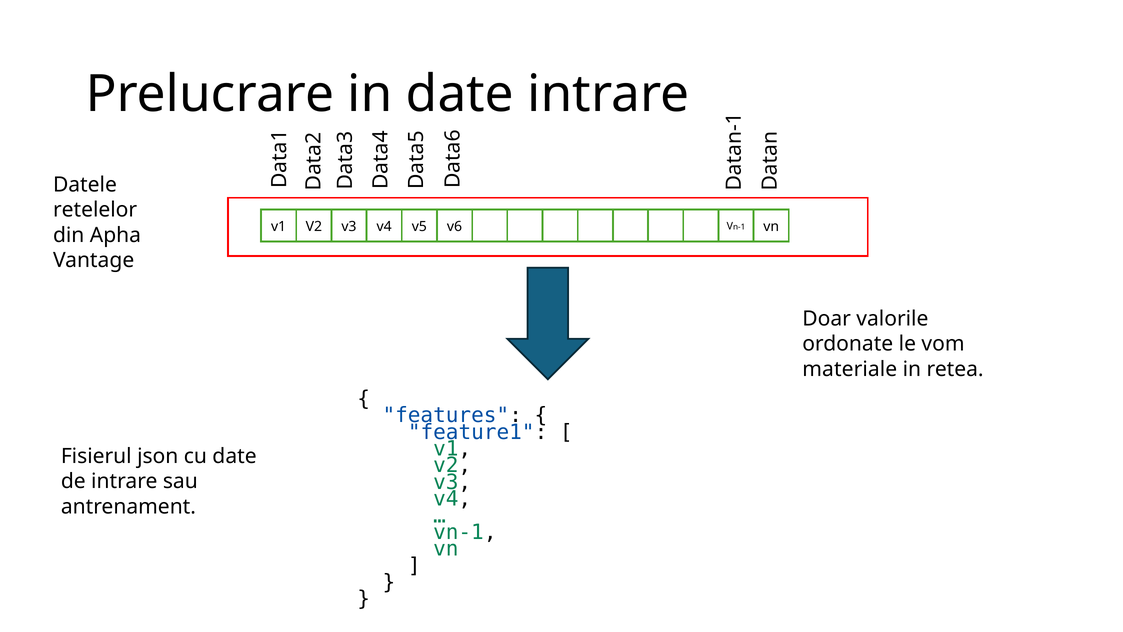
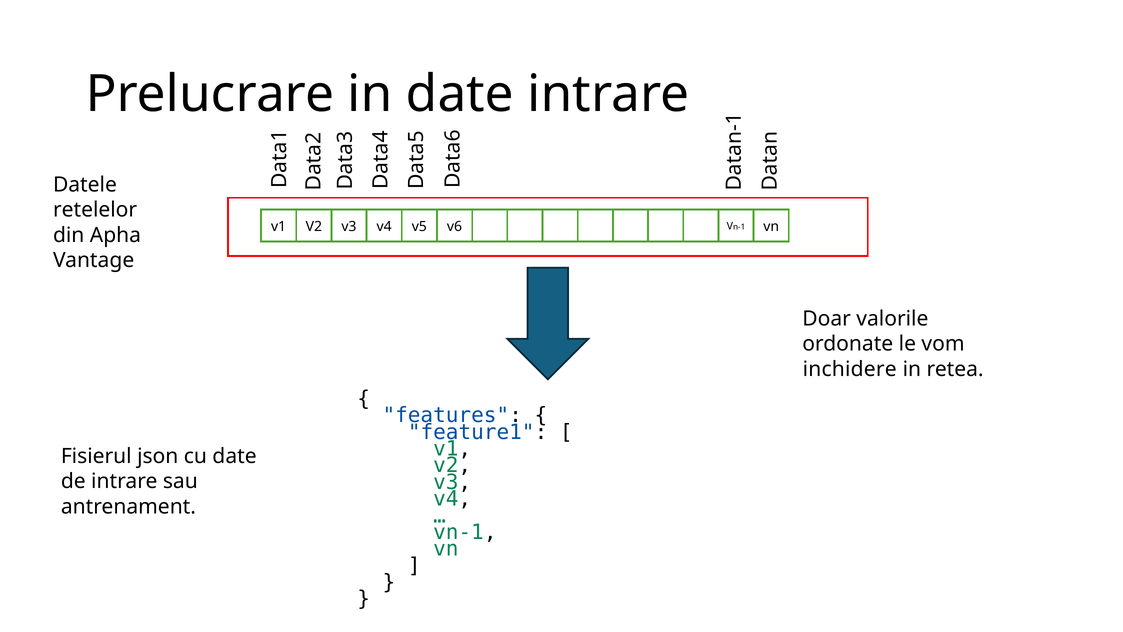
materiale: materiale -> inchidere (850, 369)
